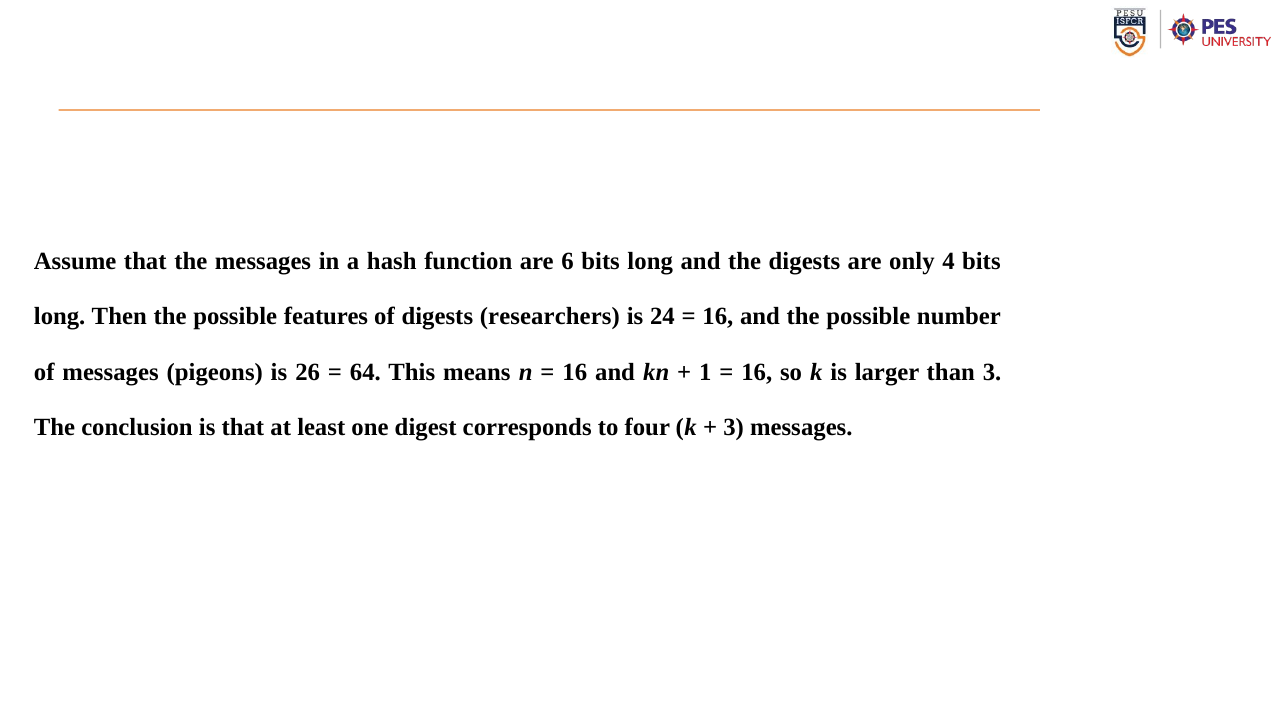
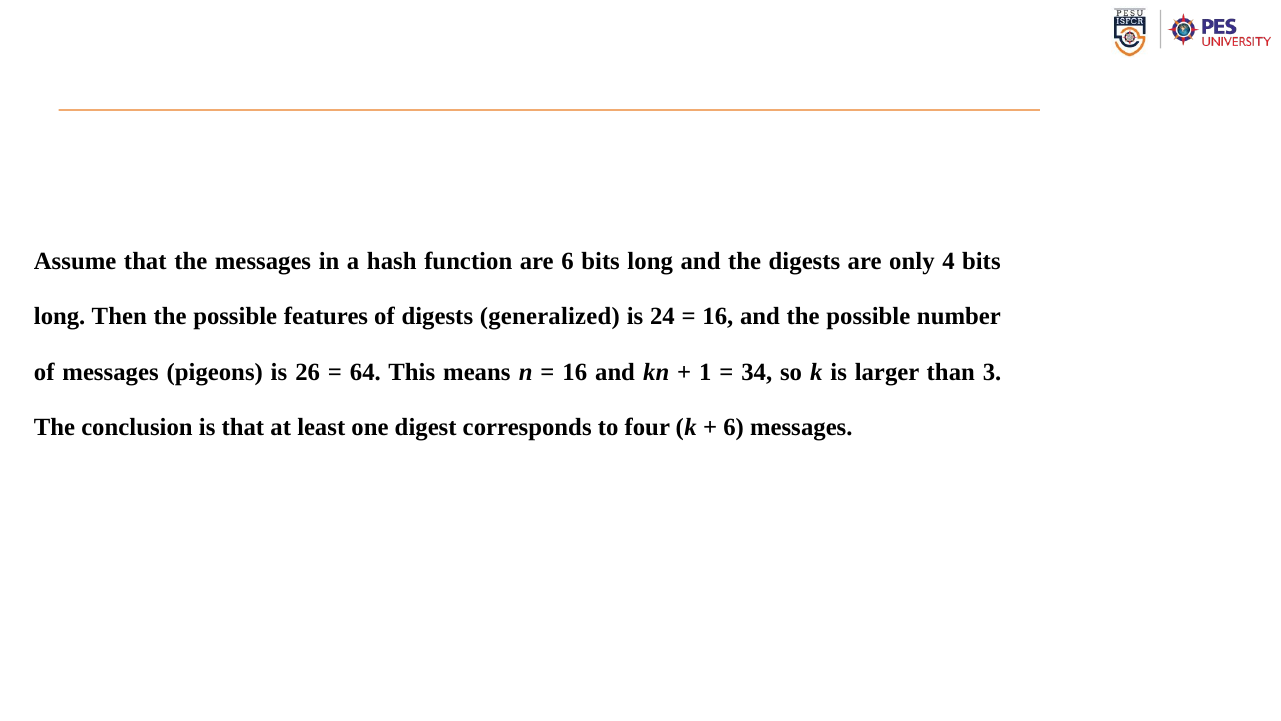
researchers: researchers -> generalized (550, 316)
16: 16 -> 34 (757, 372)
3: 3 -> 6 (734, 427)
